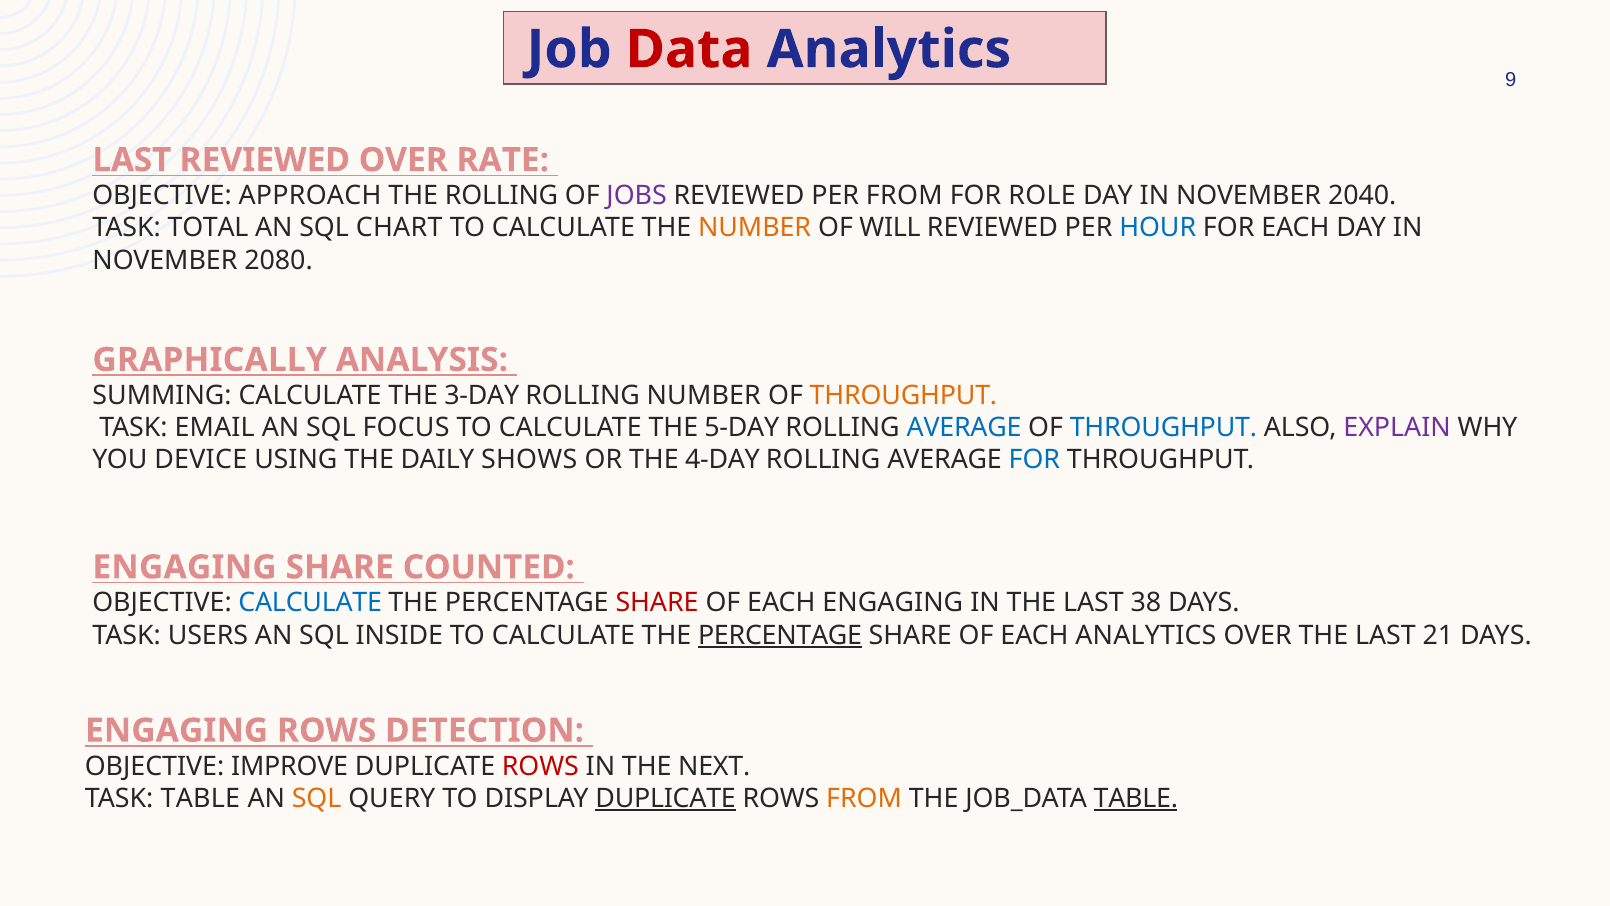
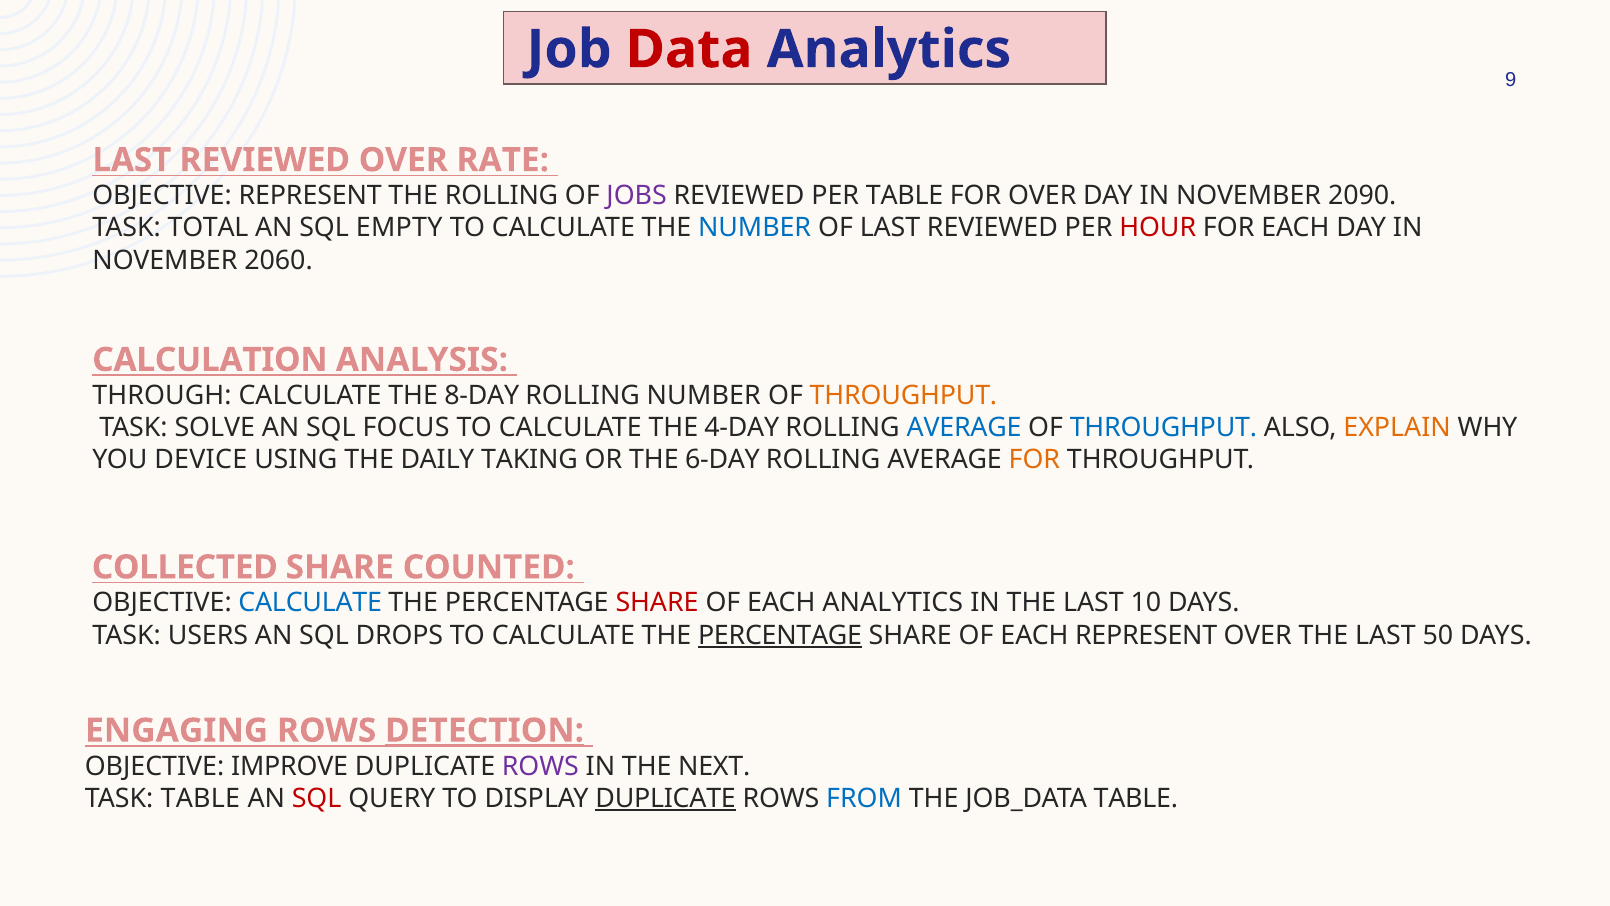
OBJECTIVE APPROACH: APPROACH -> REPRESENT (310, 196)
PER FROM: FROM -> TABLE (905, 196)
FOR ROLE: ROLE -> OVER (1042, 196)
2040: 2040 -> 2090 (1362, 196)
CHART: CHART -> EMPTY (399, 228)
NUMBER colour: orange -> blue (755, 228)
OF WILL: WILL -> LAST (890, 228)
HOUR colour: blue -> red (1158, 228)
2080: 2080 -> 2060 (279, 260)
GRAPHICALLY: GRAPHICALLY -> CALCULATION (210, 360)
SUMMING: SUMMING -> THROUGH (162, 395)
3-DAY: 3-DAY -> 8-DAY (482, 395)
EMAIL: EMAIL -> SOLVE (215, 428)
5-DAY: 5-DAY -> 4-DAY (742, 428)
EXPLAIN colour: purple -> orange (1397, 428)
SHOWS: SHOWS -> TAKING (529, 460)
4-DAY: 4-DAY -> 6-DAY (722, 460)
FOR colour: blue -> orange (1034, 460)
ENGAGING: ENGAGING -> COLLECTED (185, 567)
EACH ENGAGING: ENGAGING -> ANALYTICS (893, 603)
38: 38 -> 10 (1146, 603)
INSIDE: INSIDE -> DROPS (399, 635)
EACH ANALYTICS: ANALYTICS -> REPRESENT (1146, 635)
21: 21 -> 50 (1438, 635)
DETECTION underline: none -> present (485, 730)
ROWS colour: red -> purple (540, 766)
SQL colour: orange -> red (317, 798)
FROM colour: orange -> blue (864, 798)
TABLE underline: present -> none (1136, 798)
